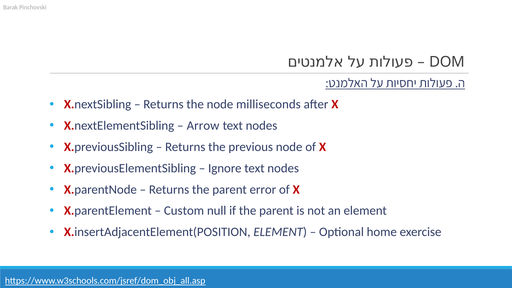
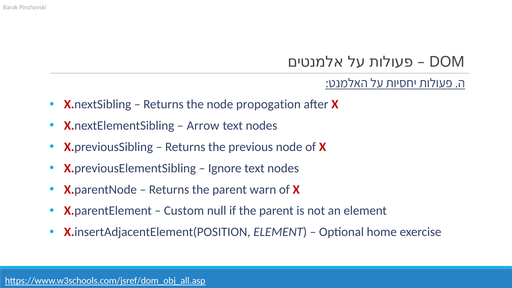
milliseconds: milliseconds -> propogation (268, 104)
error: error -> warn (263, 189)
